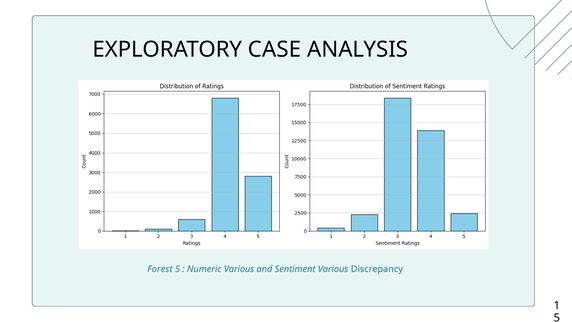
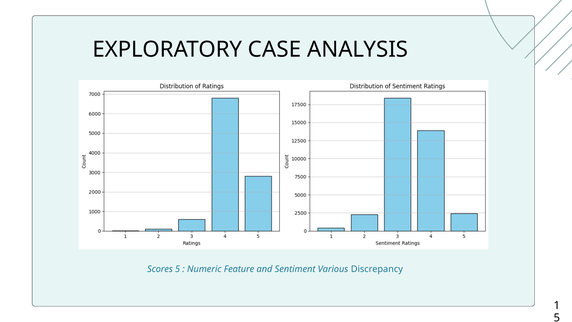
Forest: Forest -> Scores (160, 269)
Numeric Various: Various -> Feature (239, 269)
